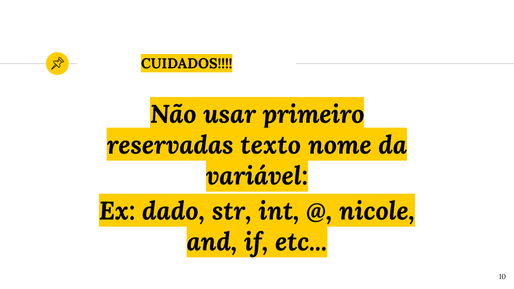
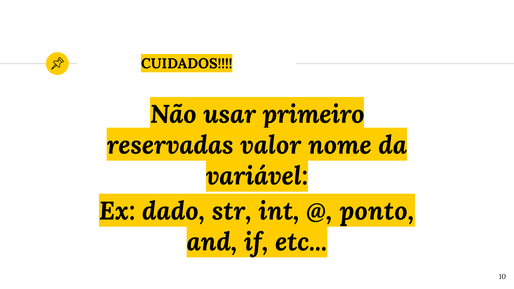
texto: texto -> valor (271, 145)
nicole: nicole -> ponto (377, 211)
